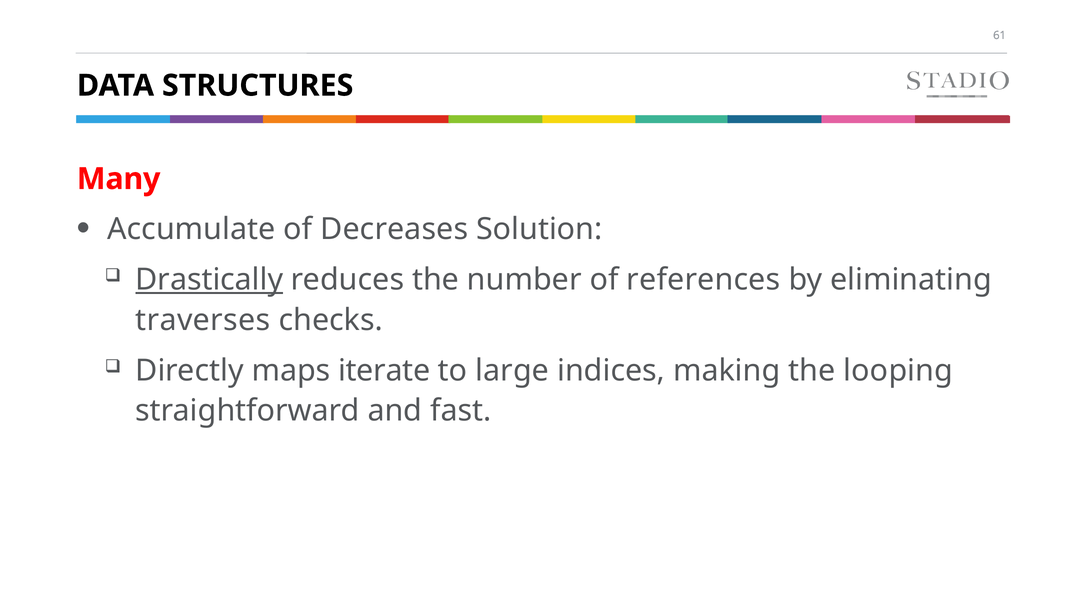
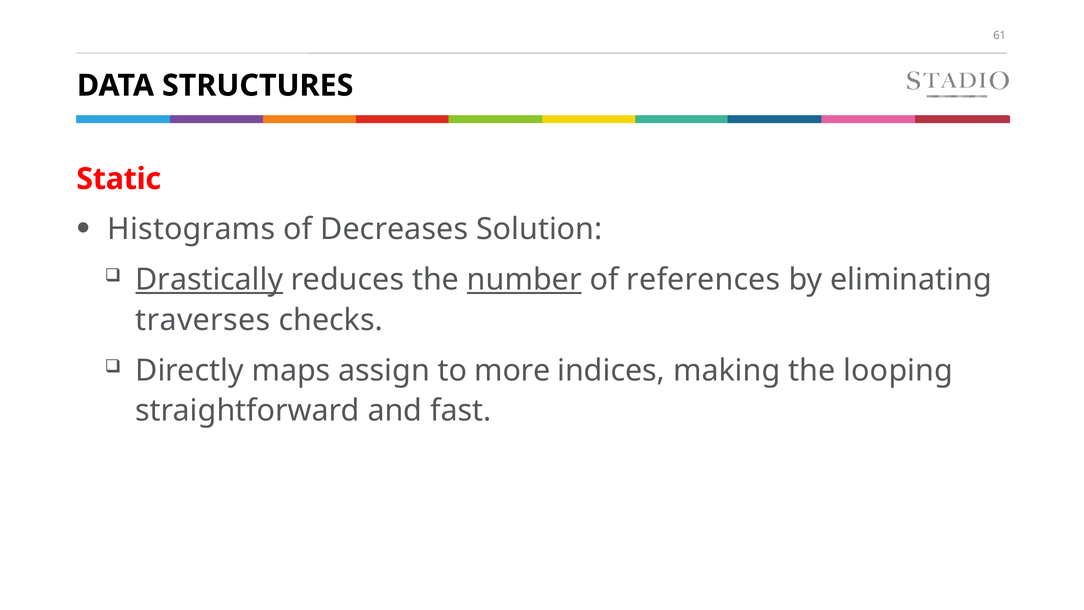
Many: Many -> Static (119, 179)
Accumulate: Accumulate -> Histograms (191, 229)
number underline: none -> present (524, 280)
iterate: iterate -> assign (384, 370)
large: large -> more (512, 370)
